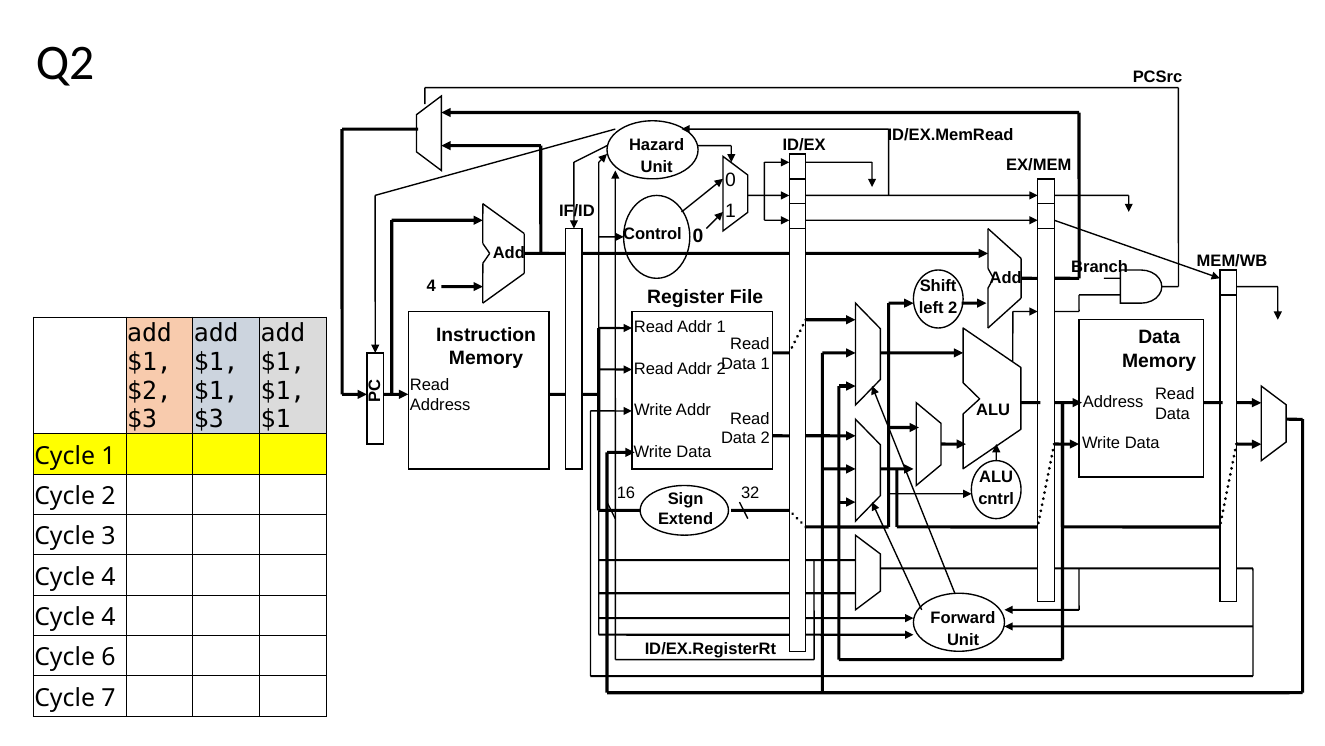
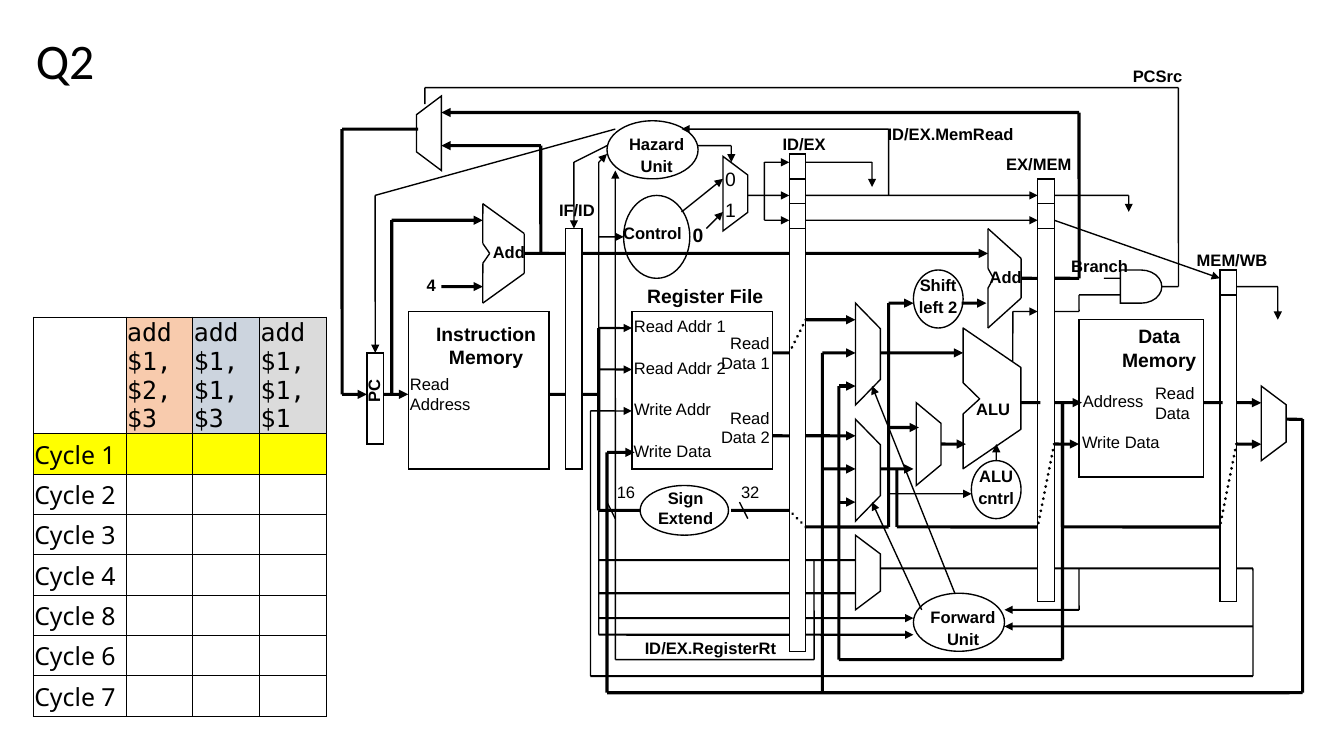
4: 4 -> 8 (108, 617)
